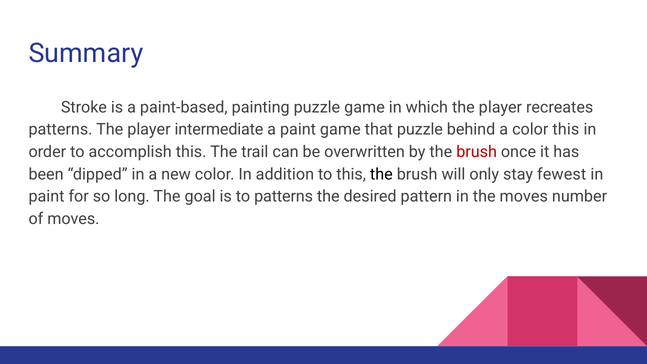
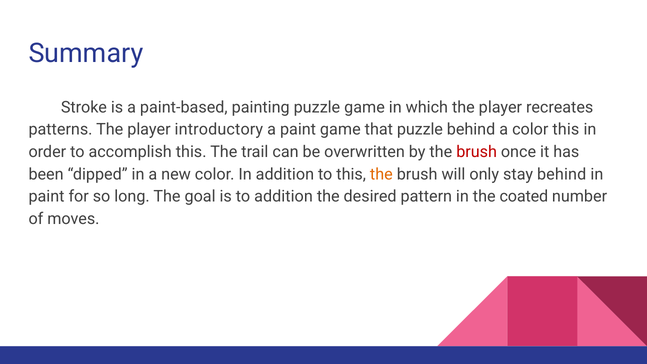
intermediate: intermediate -> introductory (219, 130)
the colour: black -> orange (381, 174)
stay fewest: fewest -> behind (562, 174)
to patterns: patterns -> addition (283, 196)
the moves: moves -> coated (524, 196)
